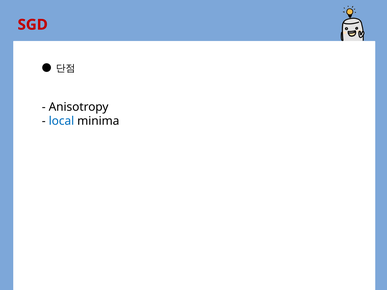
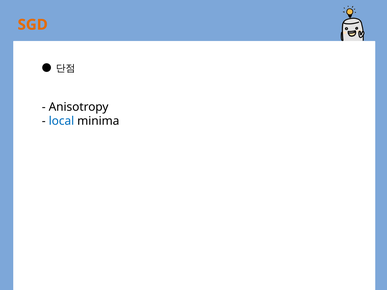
SGD colour: red -> orange (33, 25)
